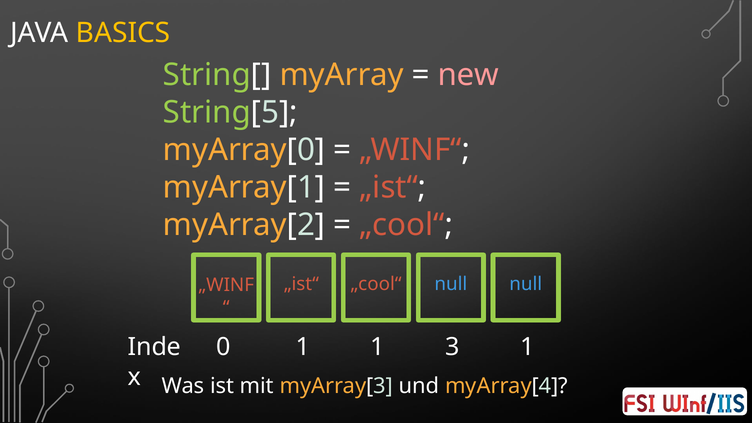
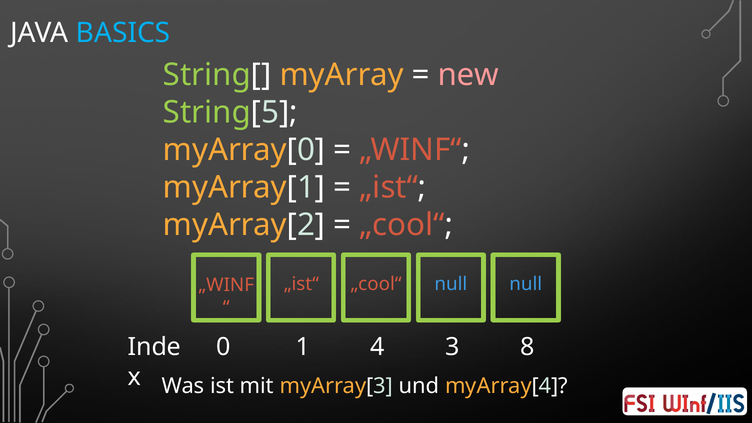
BASICS colour: yellow -> light blue (123, 33)
1 1: 1 -> 4 (378, 347)
3 1: 1 -> 8 (527, 347)
